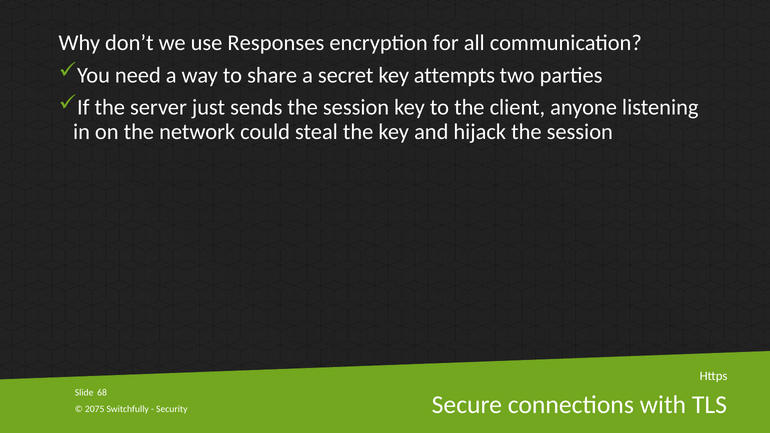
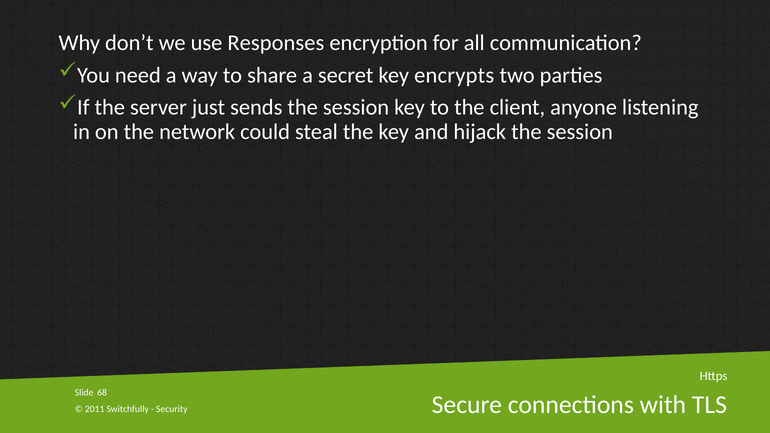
attempts: attempts -> encrypts (454, 75)
2075: 2075 -> 2011 (95, 409)
